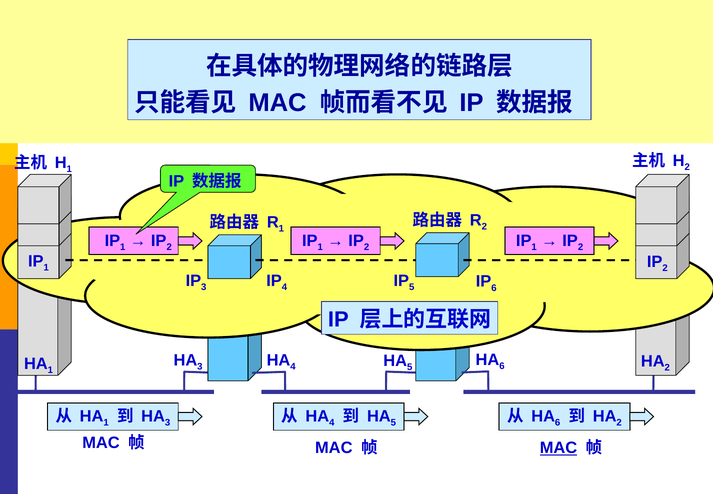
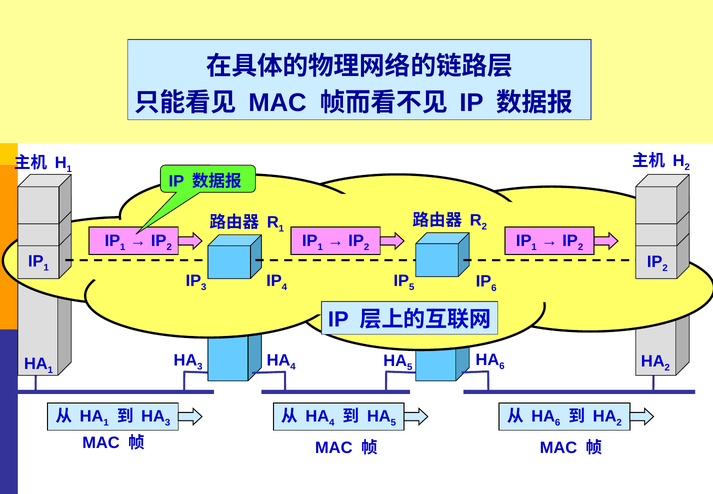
MAC underline: present -> none (558, 447)
